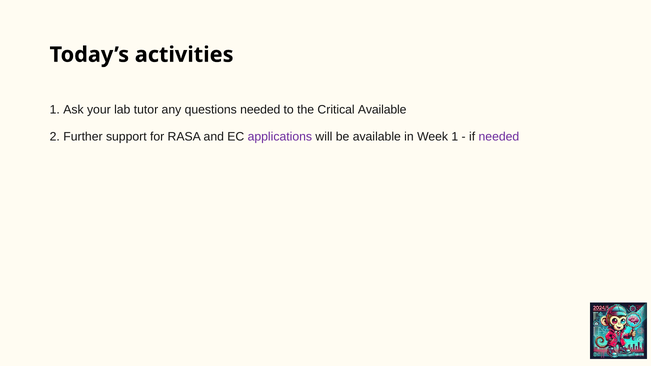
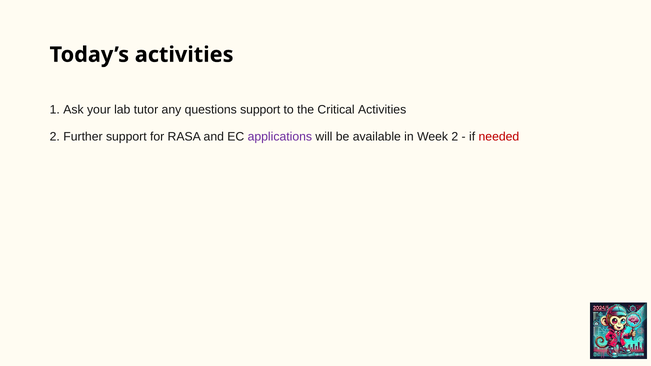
questions needed: needed -> support (260, 110)
Critical Available: Available -> Activities (382, 110)
Week 1: 1 -> 2 (455, 137)
needed colour: purple -> red (499, 137)
